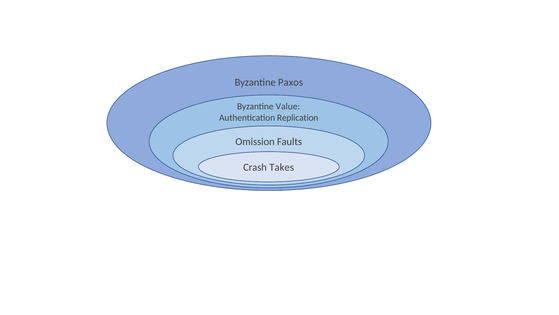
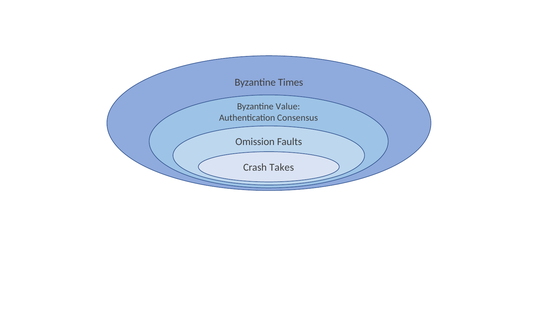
Paxos: Paxos -> Times (291, 82)
Replication: Replication -> Consensus (298, 118)
